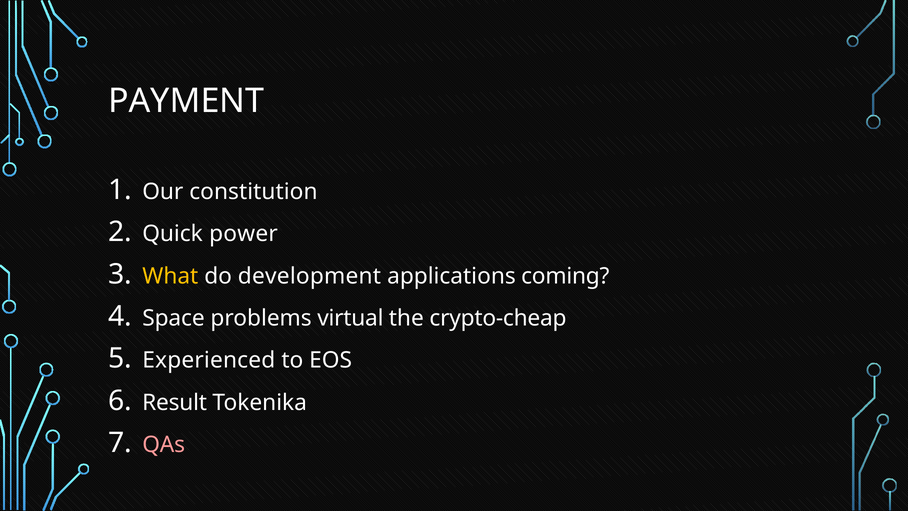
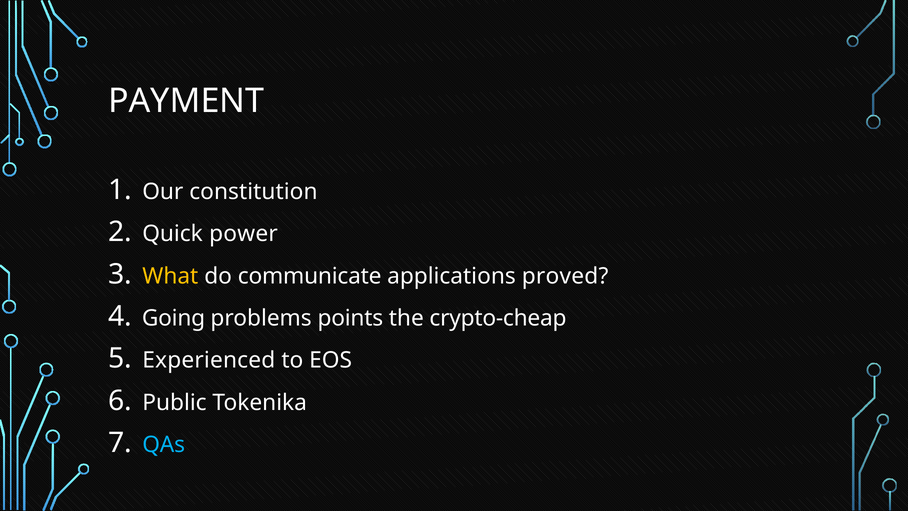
development: development -> communicate (310, 276)
coming: coming -> proved (565, 276)
Space: Space -> Going (174, 318)
virtual: virtual -> points (350, 318)
Result: Result -> Public (174, 402)
QAs colour: pink -> light blue (164, 444)
